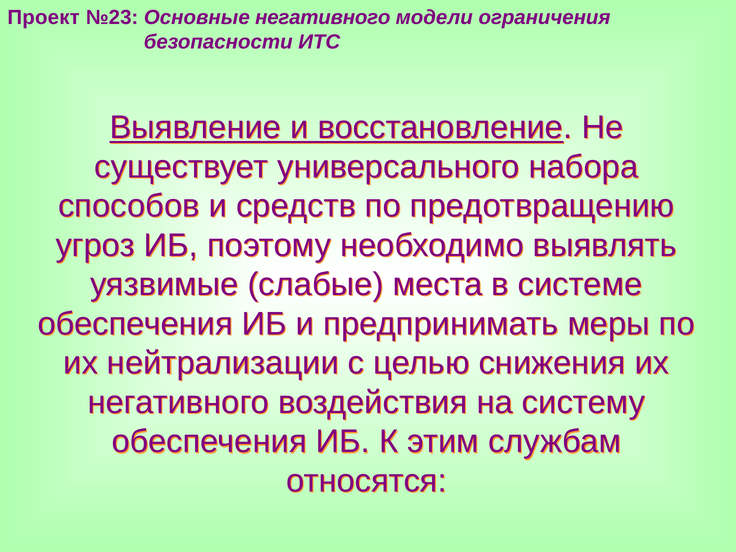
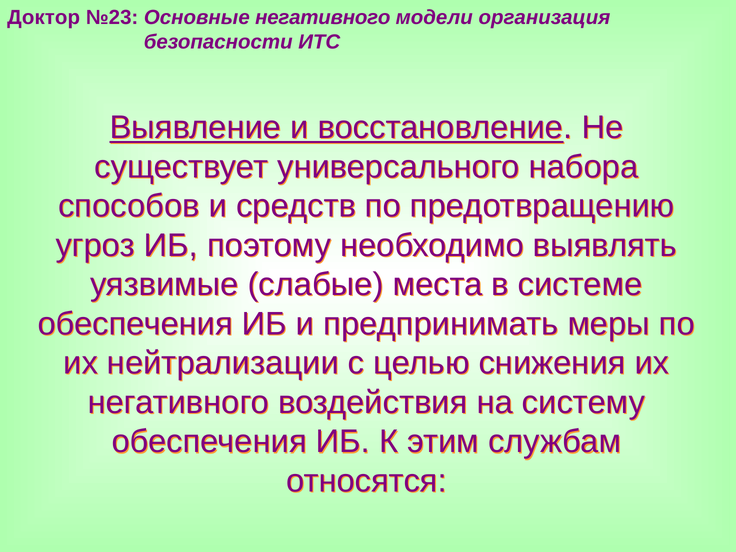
Проект: Проект -> Доктор (44, 17)
ограничения: ограничения -> организация (544, 17)
